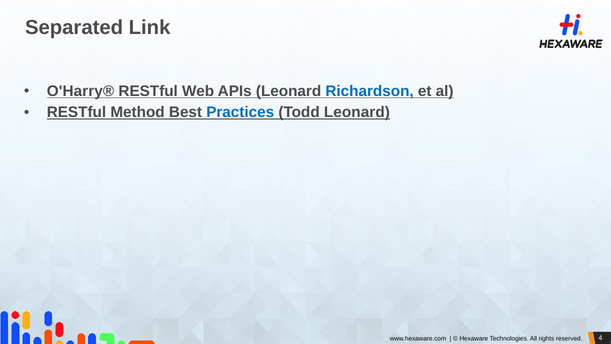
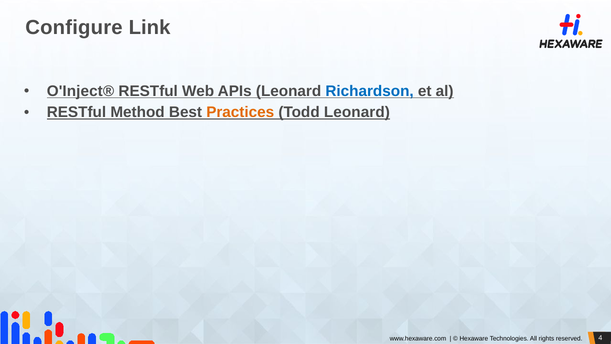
Separated: Separated -> Configure (74, 28)
O'Harry®: O'Harry® -> O'Inject® (80, 91)
Practices colour: blue -> orange (240, 112)
